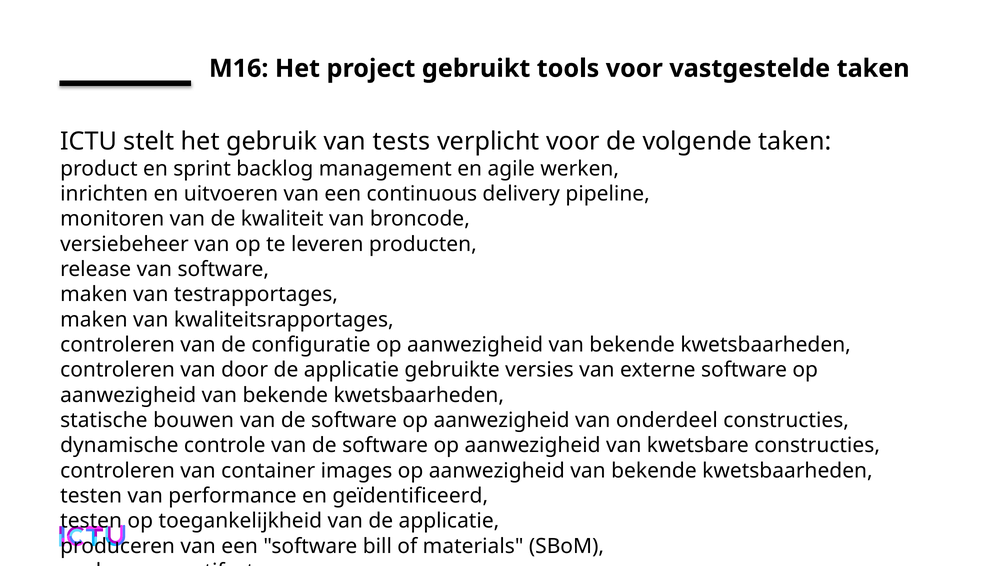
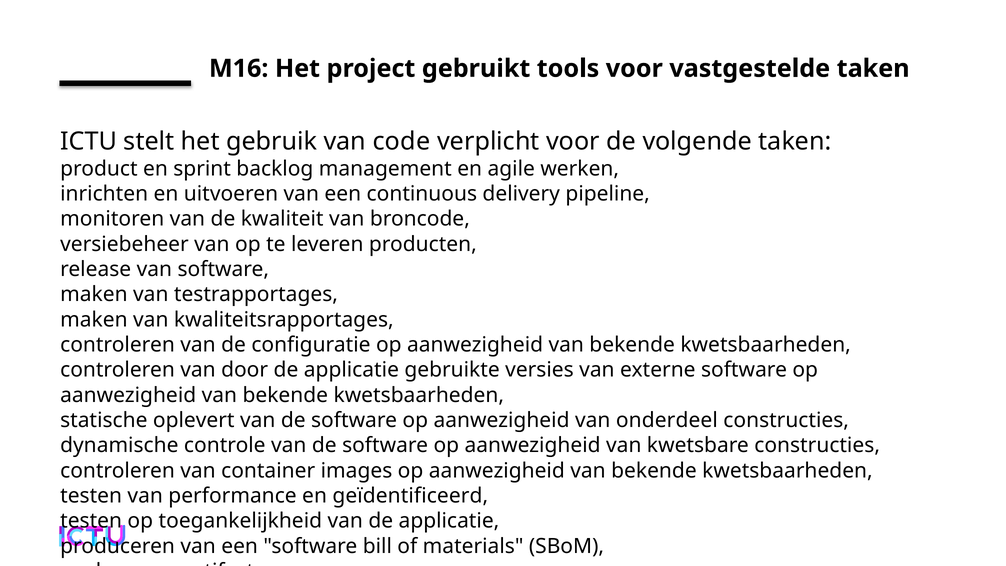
tests: tests -> code (401, 141)
bouwen: bouwen -> oplevert (194, 420)
